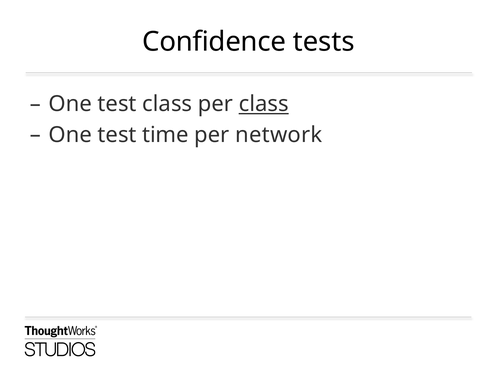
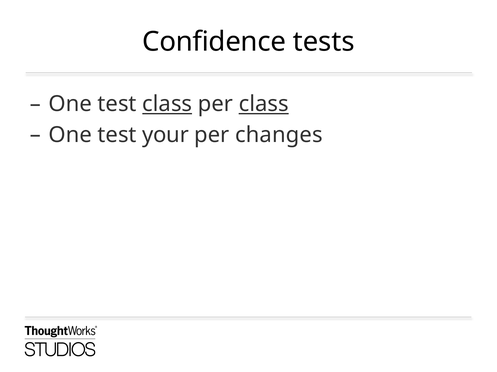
class underline: none -> present (167, 104)
time: time -> your (165, 135)
network: network -> changes (279, 135)
